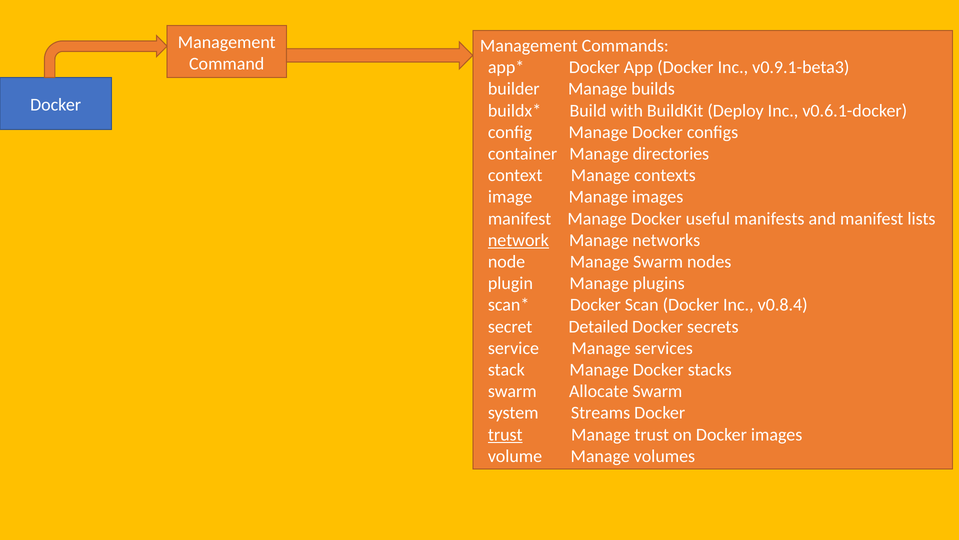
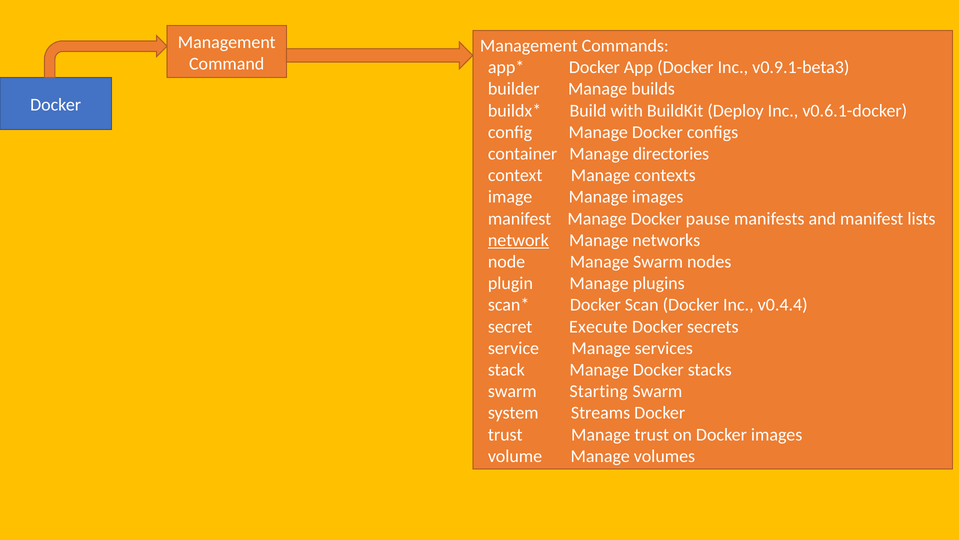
useful: useful -> pause (708, 218)
v0.8.4: v0.8.4 -> v0.4.4 (783, 305)
Detailed: Detailed -> Execute (598, 326)
Allocate: Allocate -> Starting (599, 391)
trust underline: present -> none (505, 434)
